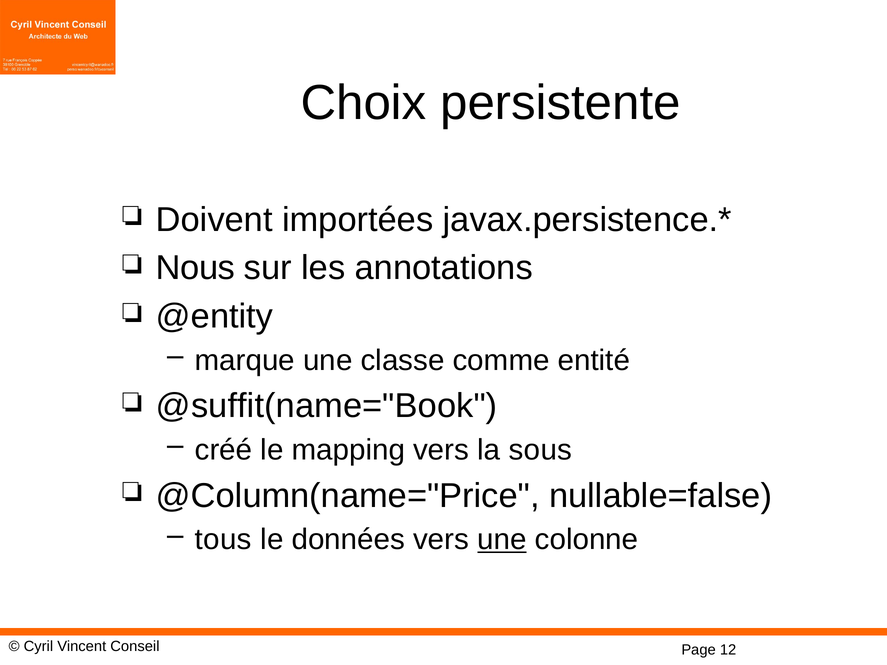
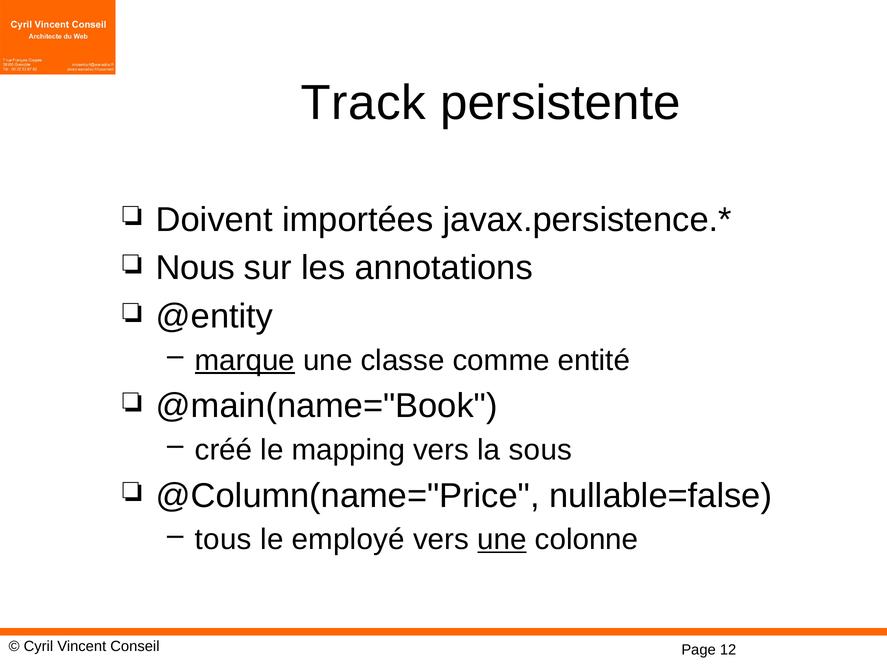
Choix: Choix -> Track (363, 103)
marque underline: none -> present (245, 360)
@suffit(name="Book: @suffit(name="Book -> @main(name="Book (327, 406)
données: données -> employé (348, 540)
